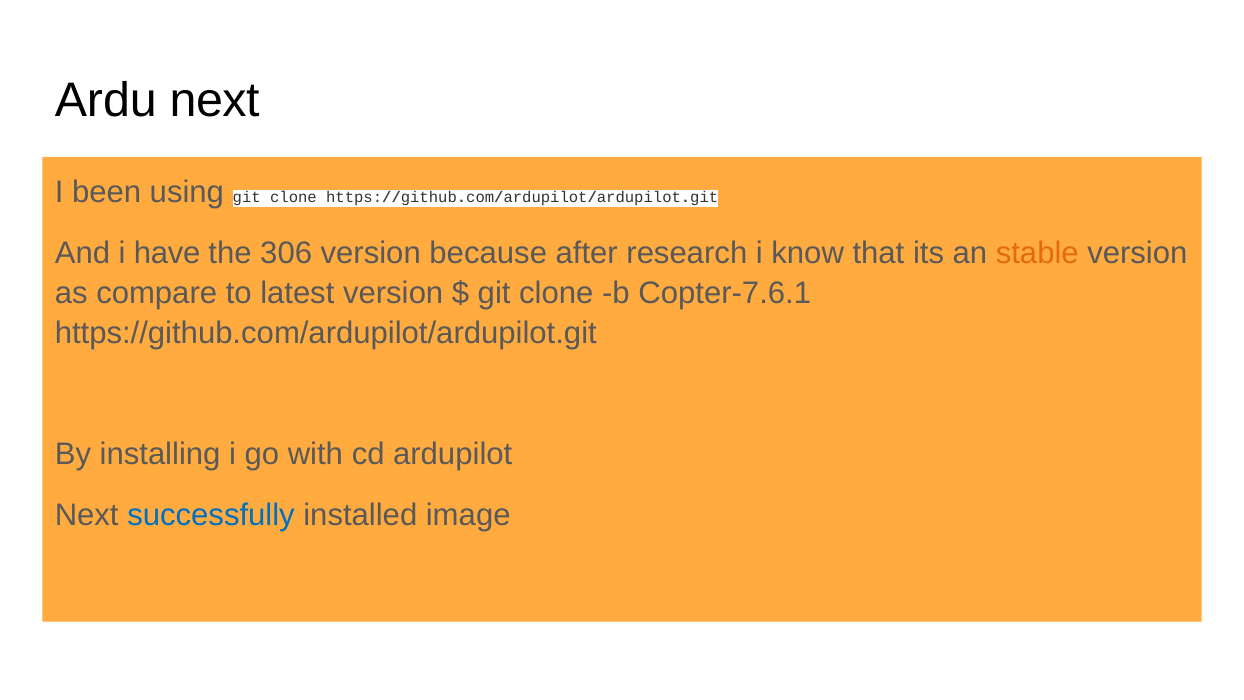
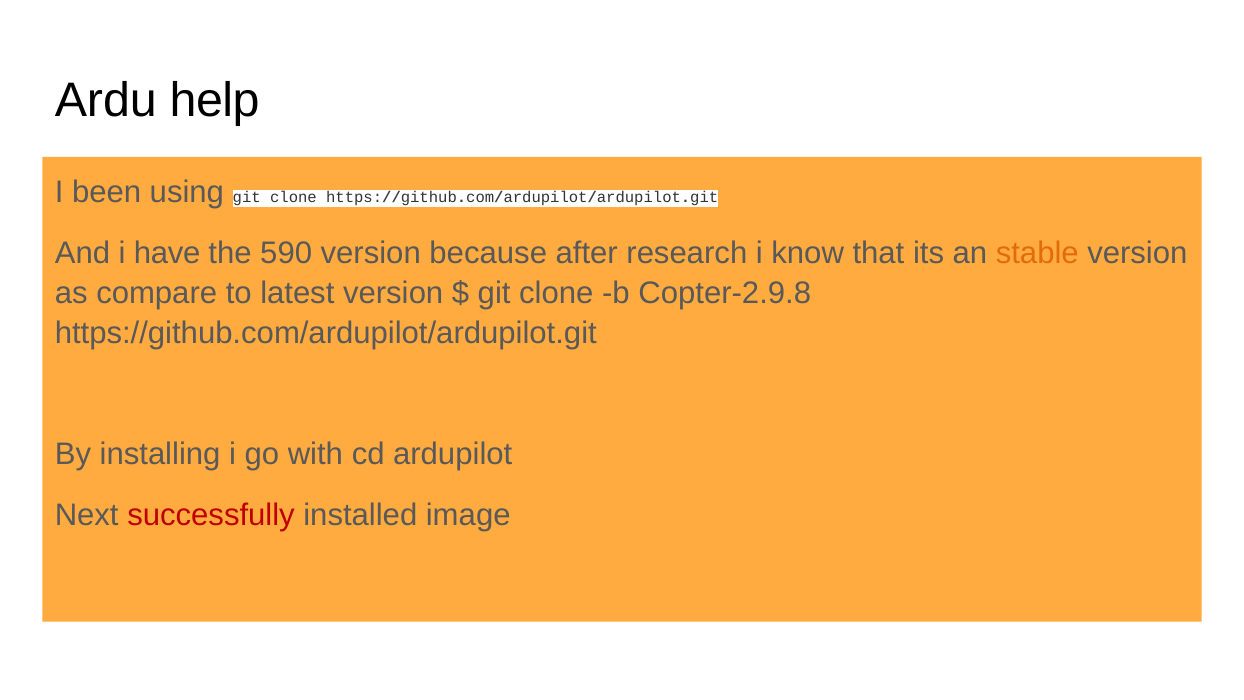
Ardu next: next -> help (215, 101)
306: 306 -> 590 (286, 253)
Copter-7.6.1: Copter-7.6.1 -> Copter-2.9.8 (725, 293)
successfully colour: blue -> red (211, 515)
